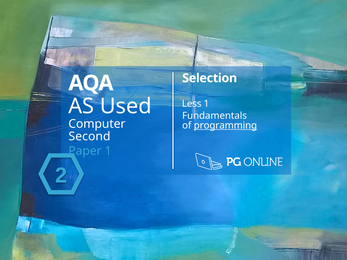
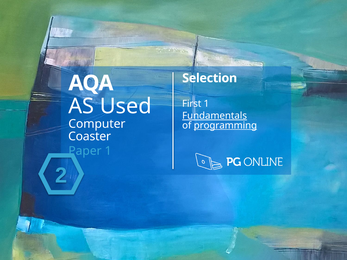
Less: Less -> First (192, 104)
Fundamentals underline: none -> present (215, 116)
Second: Second -> Coaster (90, 137)
